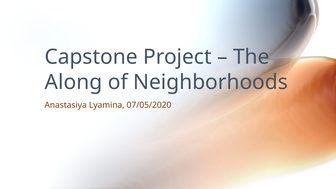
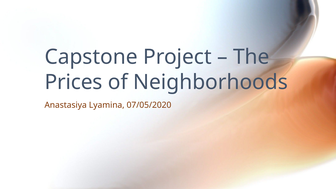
Along: Along -> Prices (74, 82)
